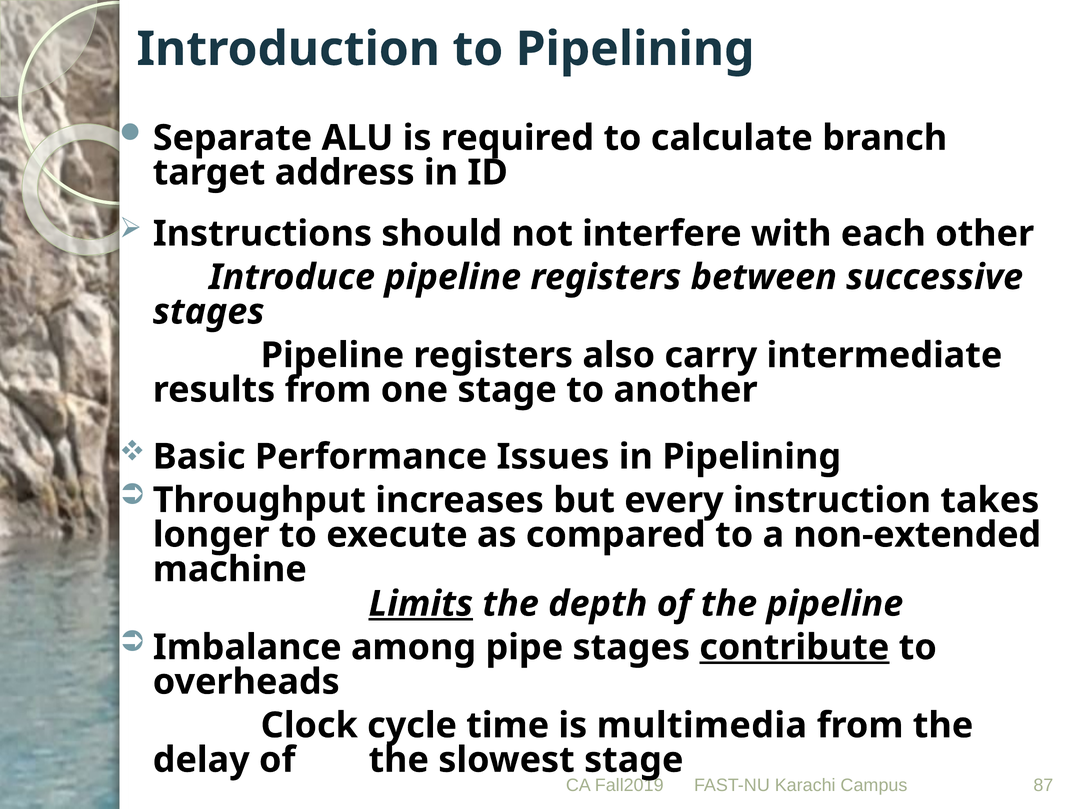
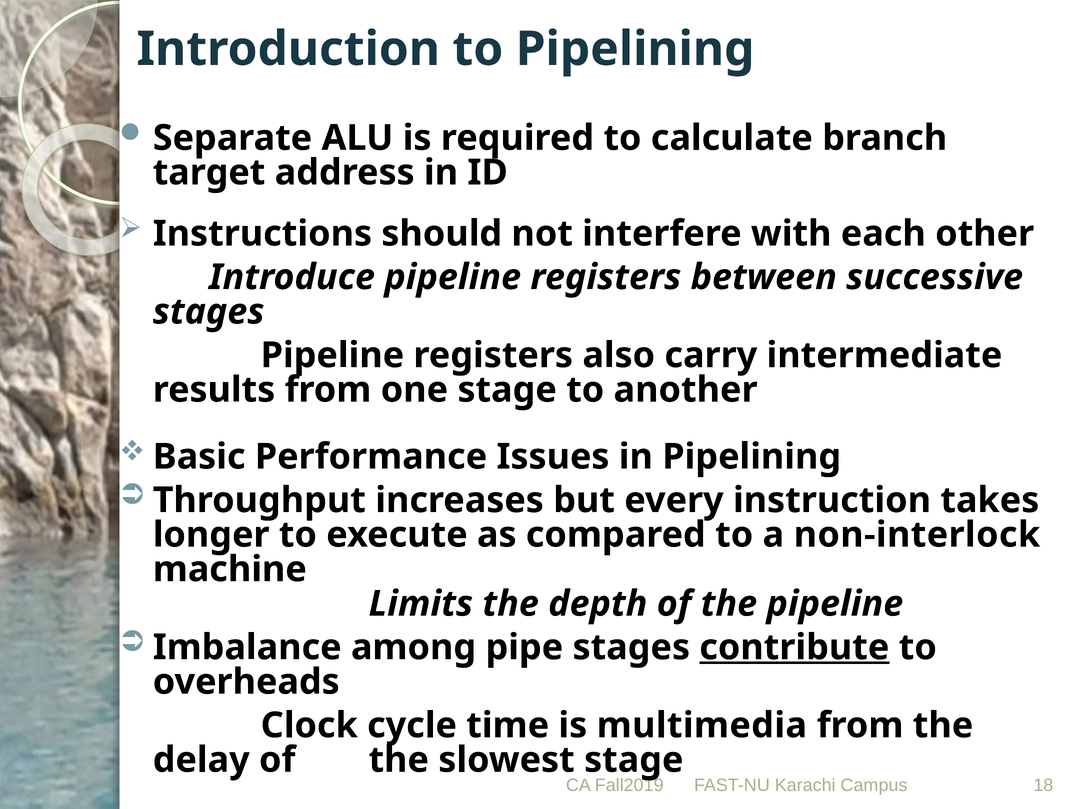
non-extended: non-extended -> non-interlock (917, 535)
Limits underline: present -> none (421, 604)
87: 87 -> 18 (1043, 785)
